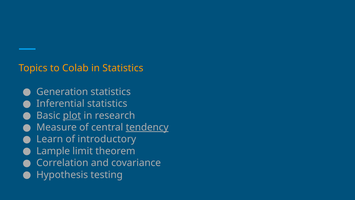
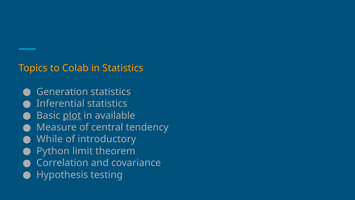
research: research -> available (115, 115)
tendency underline: present -> none (147, 127)
Learn: Learn -> While (50, 139)
Lample: Lample -> Python (53, 151)
